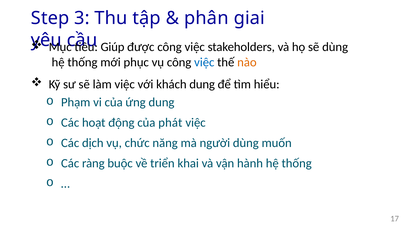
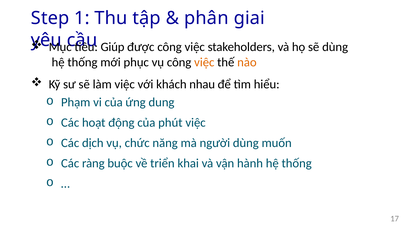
3: 3 -> 1 (82, 18)
việc colour: blue -> orange (204, 62)
khách dung: dung -> nhau (202, 84)
phát: phát -> phút (170, 122)
